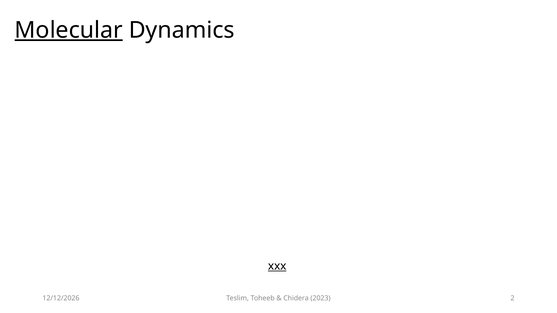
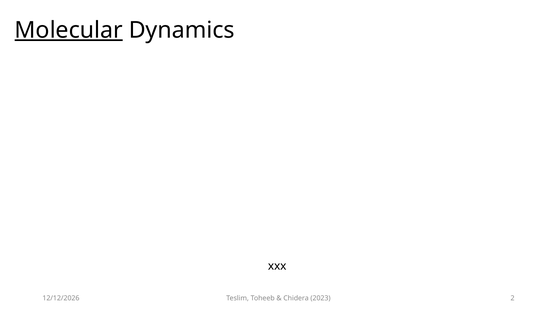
xxx underline: present -> none (277, 266)
